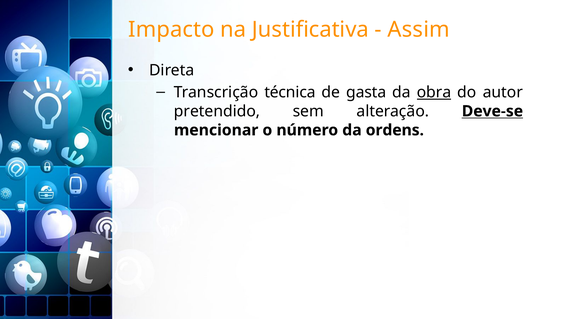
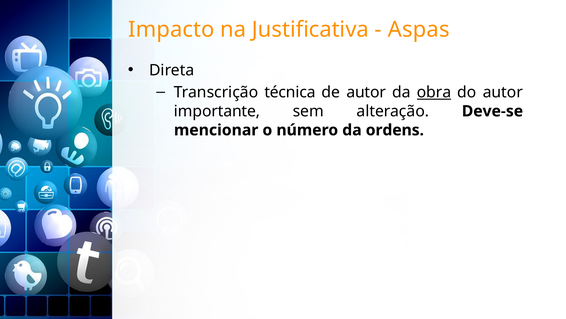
Assim: Assim -> Aspas (419, 30)
de gasta: gasta -> autor (366, 92)
pretendido: pretendido -> importante (217, 111)
Deve-se underline: present -> none (492, 111)
